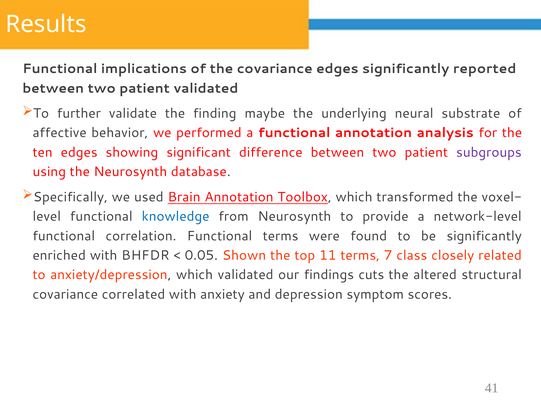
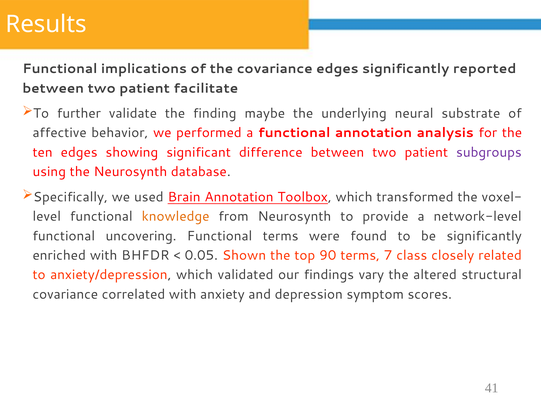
patient validated: validated -> facilitate (206, 88)
knowledge colour: blue -> orange (176, 216)
correlation: correlation -> uncovering (141, 236)
11: 11 -> 90 (328, 255)
cuts: cuts -> vary (371, 275)
